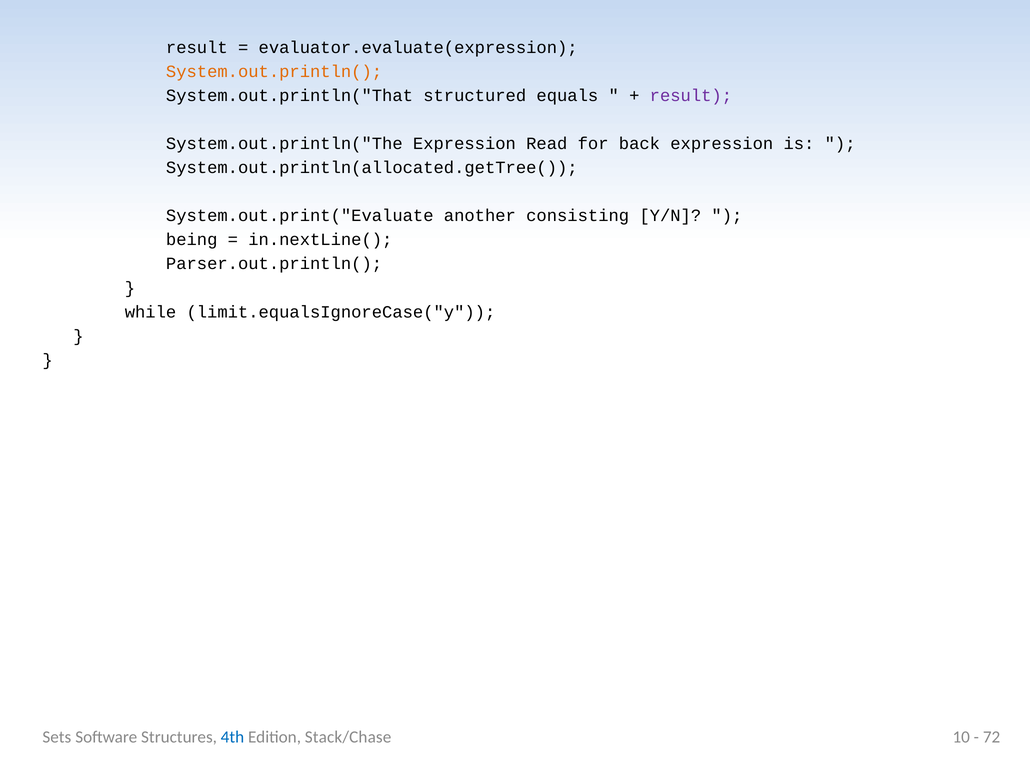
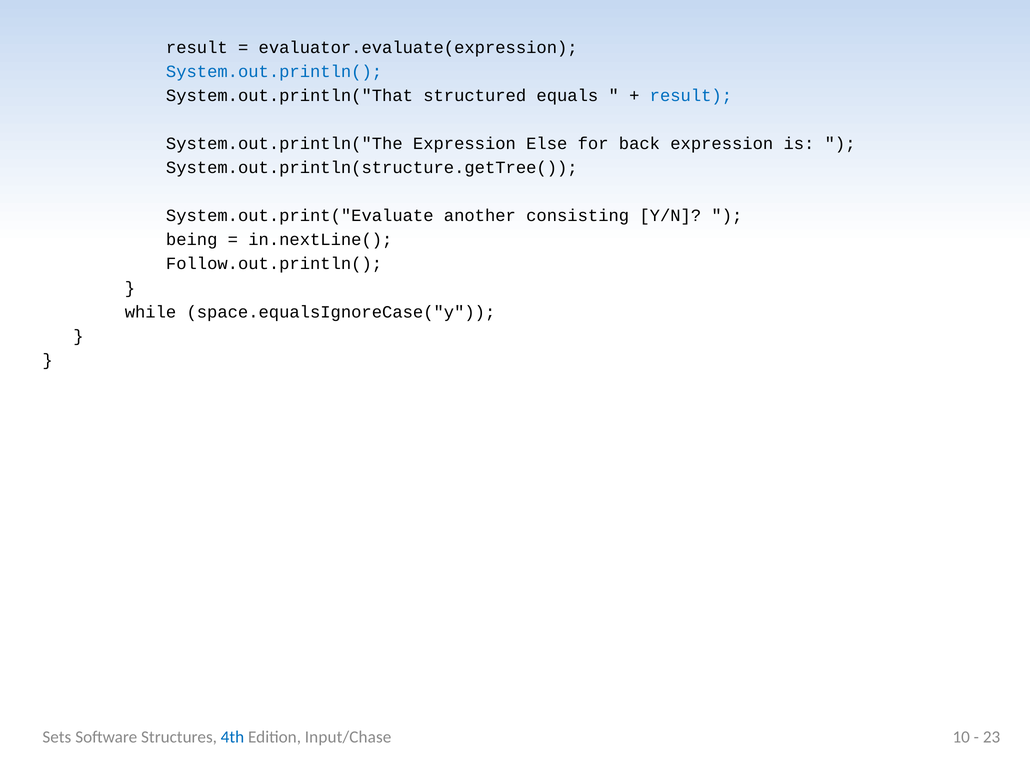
System.out.println( colour: orange -> blue (274, 72)
result colour: purple -> blue (691, 96)
Read: Read -> Else (547, 144)
System.out.println(allocated.getTree(: System.out.println(allocated.getTree( -> System.out.println(structure.getTree( (372, 168)
Parser.out.println(: Parser.out.println( -> Follow.out.println( (274, 264)
limit.equalsIgnoreCase("y: limit.equalsIgnoreCase("y -> space.equalsIgnoreCase("y (341, 312)
Stack/Chase: Stack/Chase -> Input/Chase (348, 738)
72: 72 -> 23 (992, 738)
